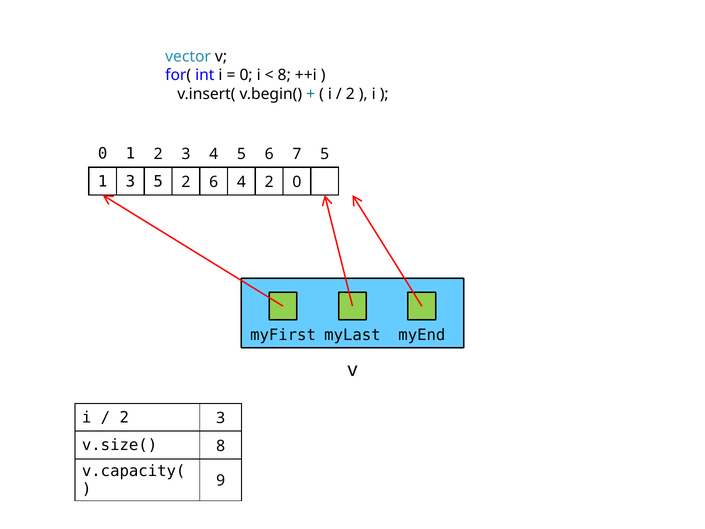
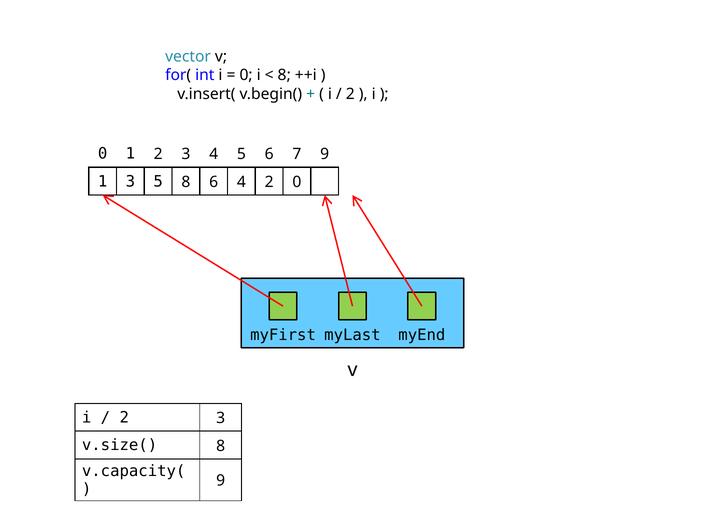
7 5: 5 -> 9 (325, 154)
5 2: 2 -> 8 (186, 182)
